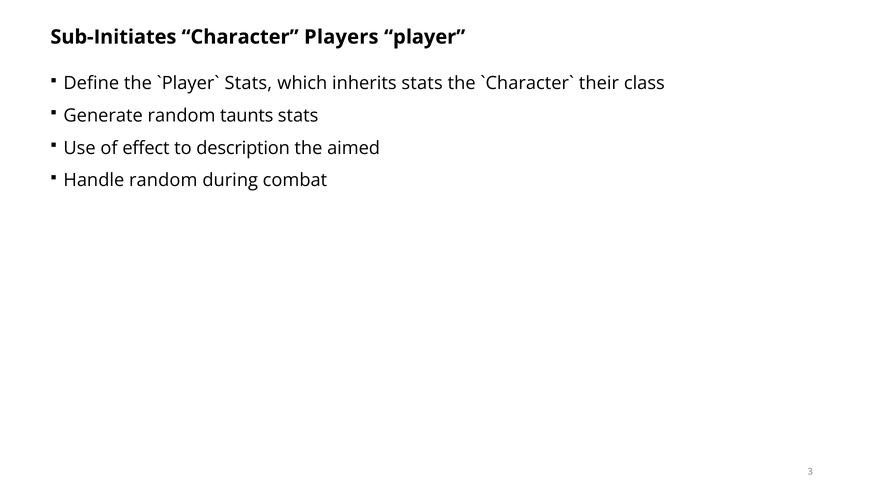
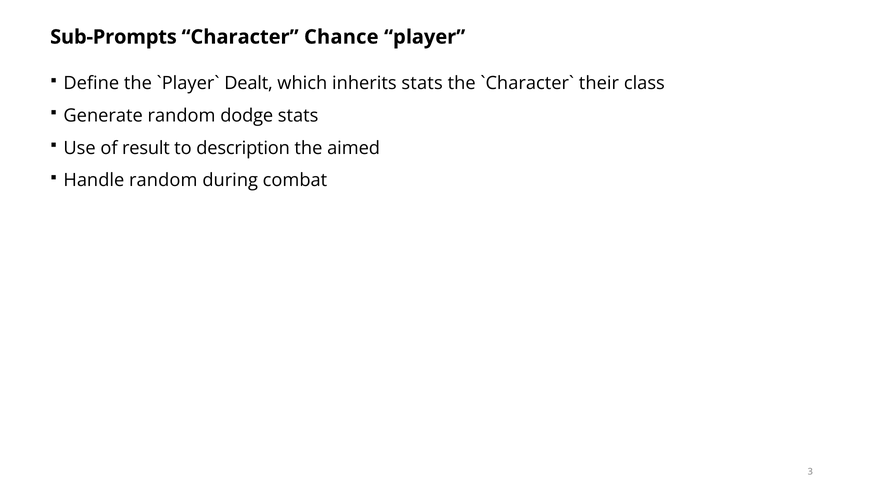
Sub-Initiates: Sub-Initiates -> Sub-Prompts (113, 37)
Players: Players -> Chance (341, 37)
Stats: Stats -> Dealt (249, 83)
taunts: taunts -> dodge (247, 116)
effect: effect -> result (146, 148)
